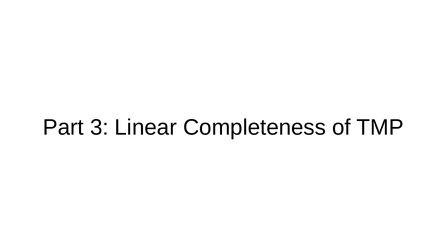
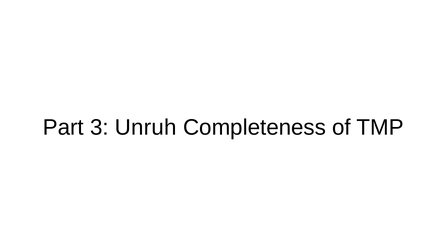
Linear: Linear -> Unruh (146, 127)
